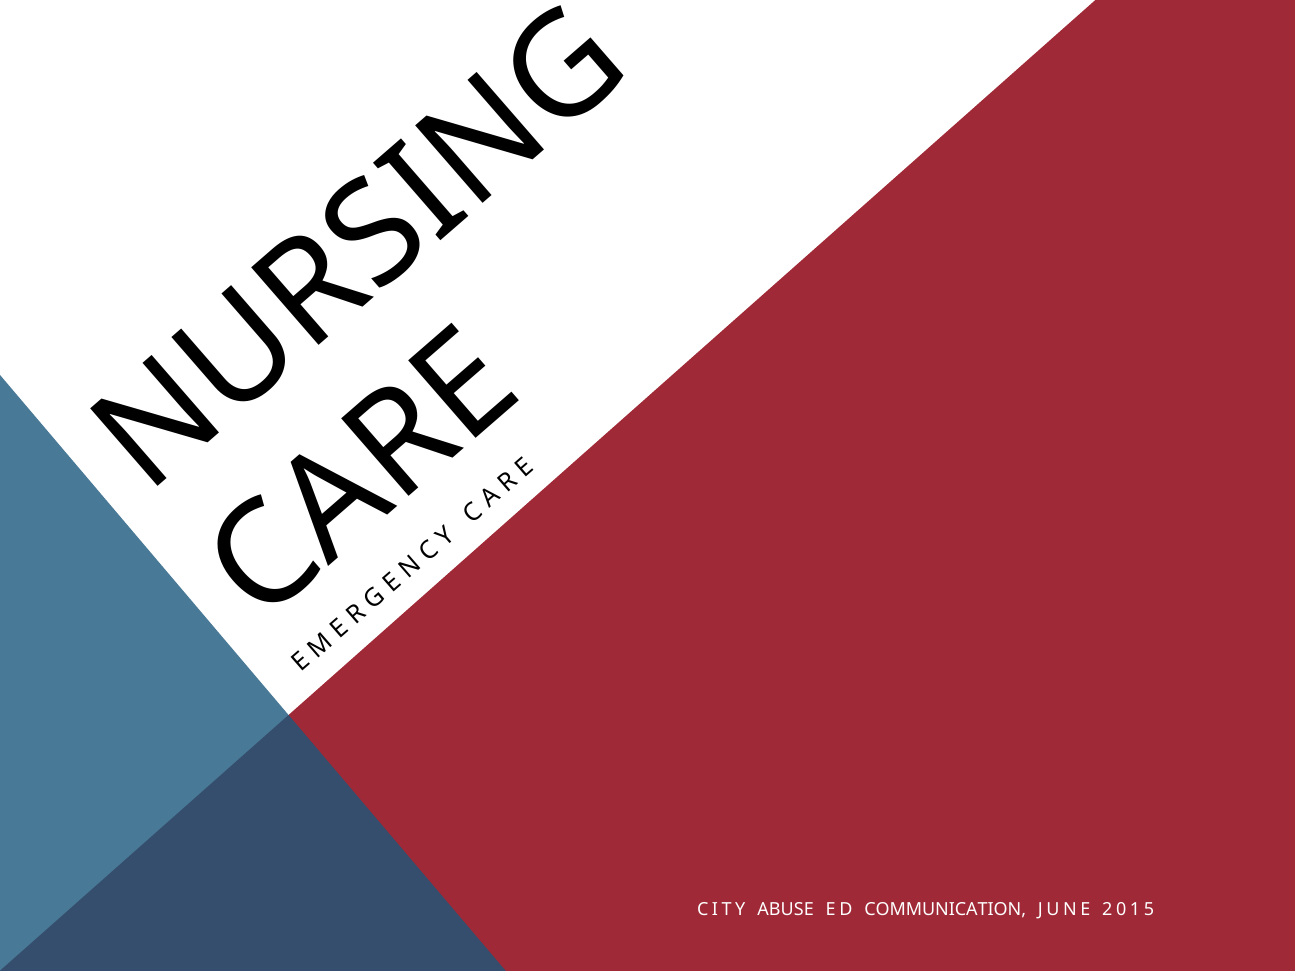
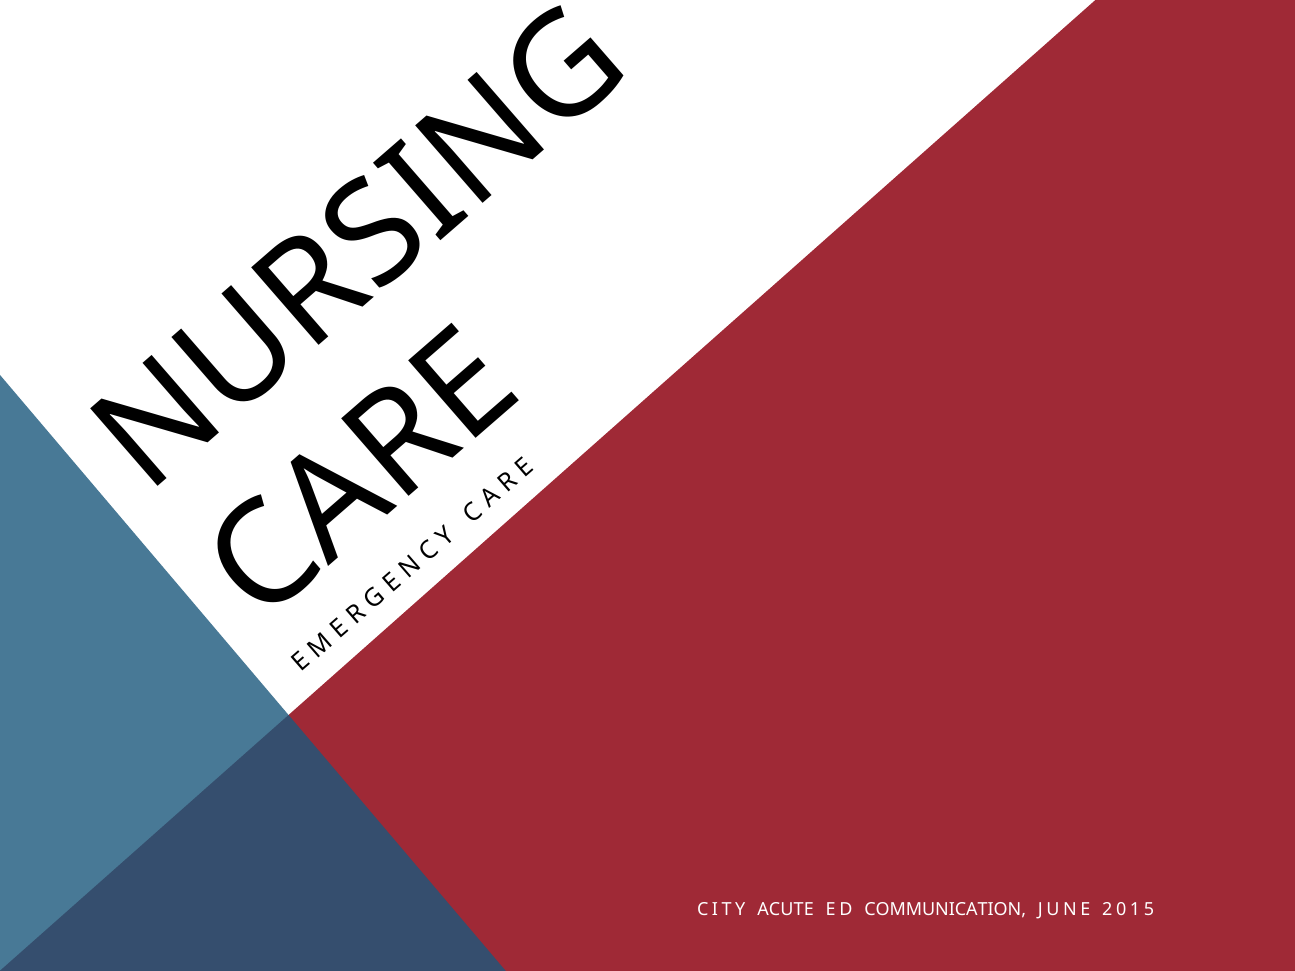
ABUSE: ABUSE -> ACUTE (786, 909)
